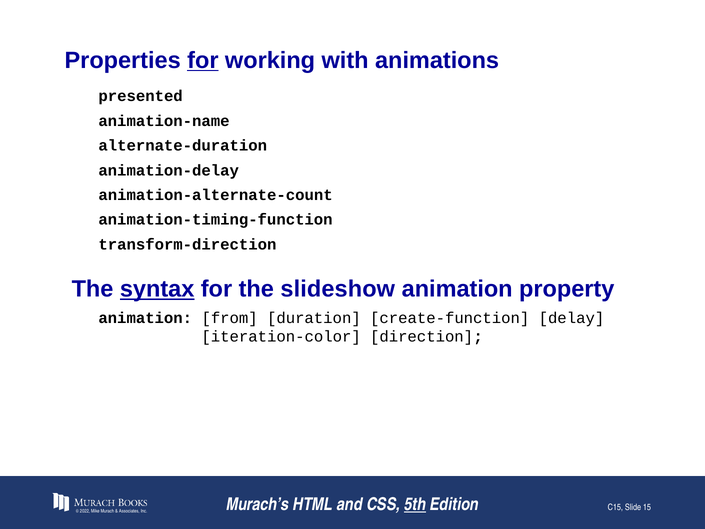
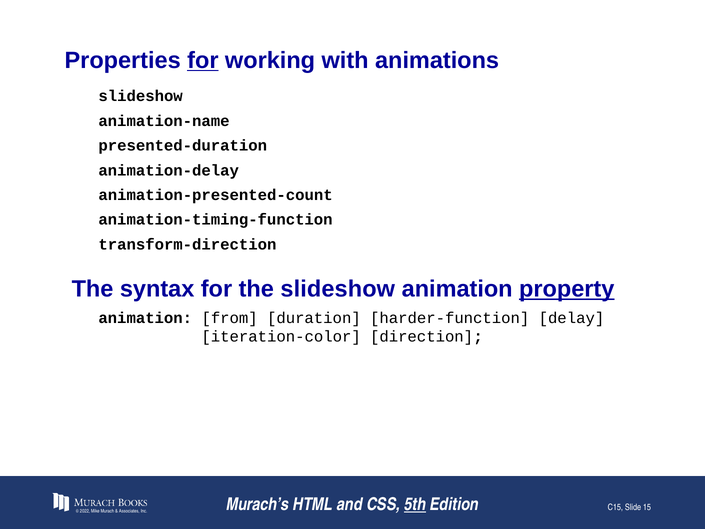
presented: presented -> slideshow (141, 96)
alternate-duration: alternate-duration -> presented-duration (183, 146)
animation-alternate-count: animation-alternate-count -> animation-presented-count (216, 195)
syntax underline: present -> none (157, 289)
property underline: none -> present (567, 289)
create-function: create-function -> harder-function (450, 318)
